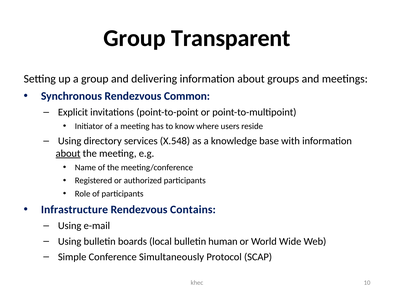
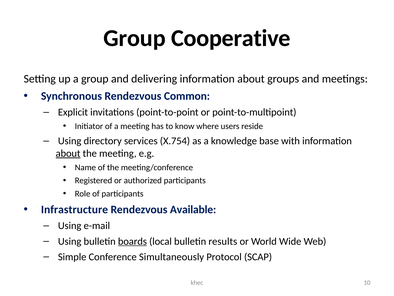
Transparent: Transparent -> Cooperative (231, 38)
X.548: X.548 -> X.754 (175, 141)
Contains: Contains -> Available (193, 209)
boards underline: none -> present (132, 241)
human: human -> results (223, 241)
